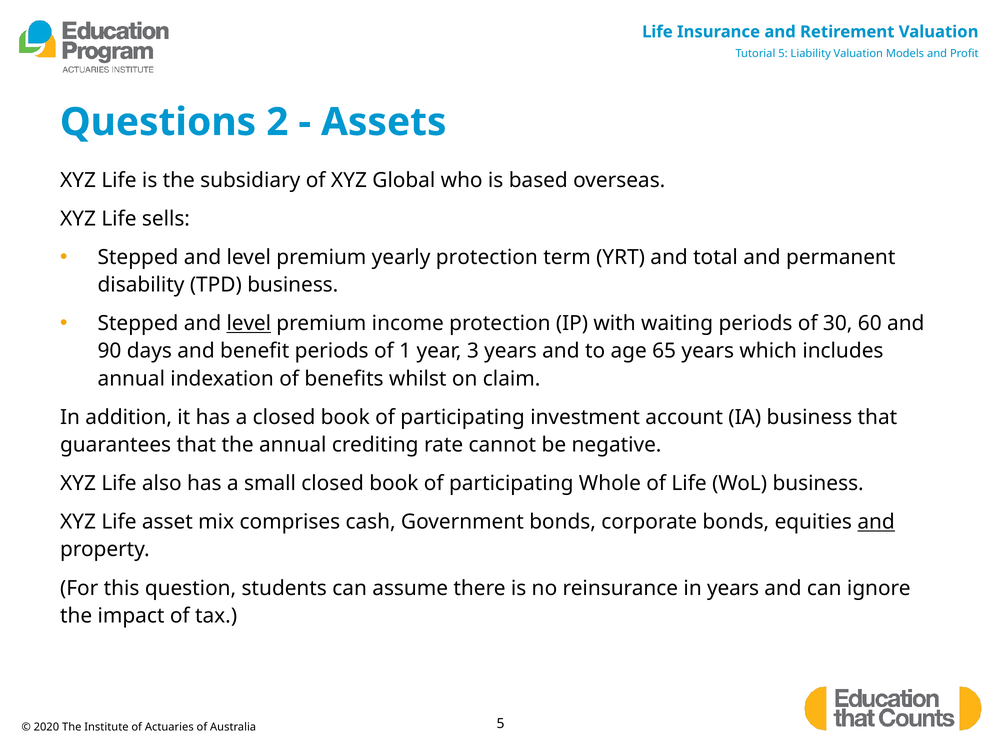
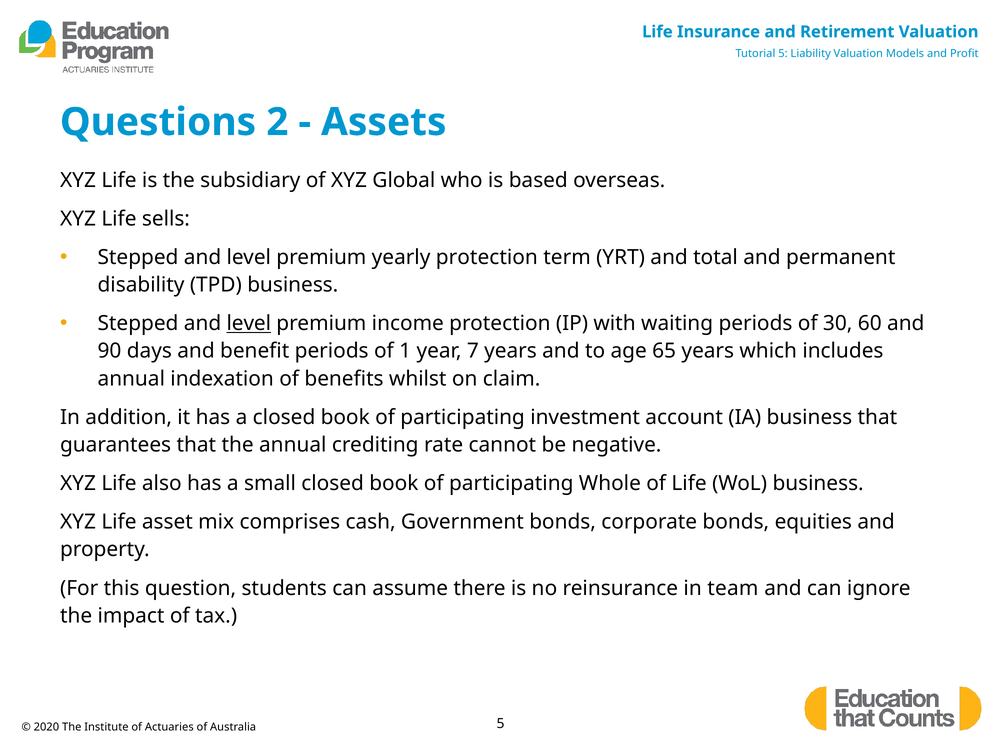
3: 3 -> 7 (473, 351)
and underline: present -> none (876, 522)
in years: years -> team (733, 588)
